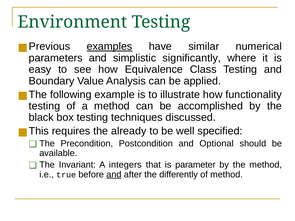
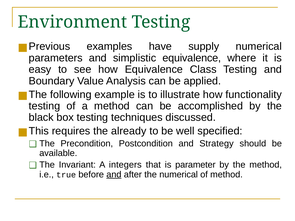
examples underline: present -> none (110, 46)
similar: similar -> supply (204, 46)
simplistic significantly: significantly -> equivalence (192, 58)
Optional: Optional -> Strategy (217, 144)
the differently: differently -> numerical (179, 175)
